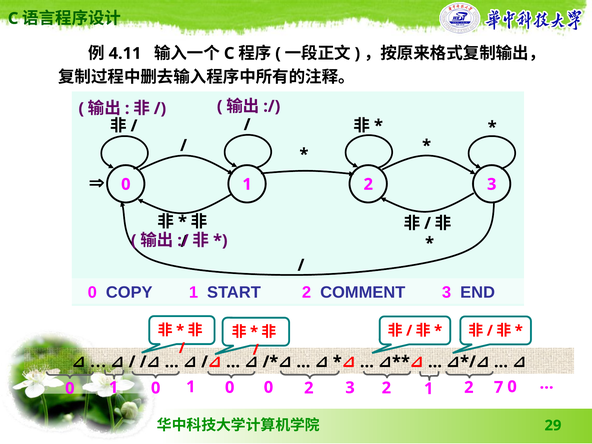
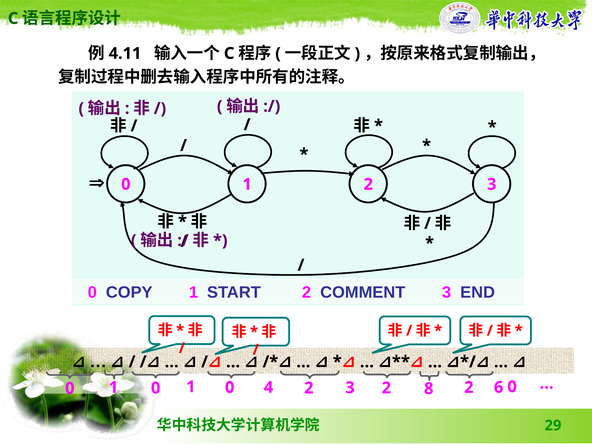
7: 7 -> 6 (499, 387)
0 0: 0 -> 4 (268, 387)
3 2 1: 1 -> 8 (429, 389)
